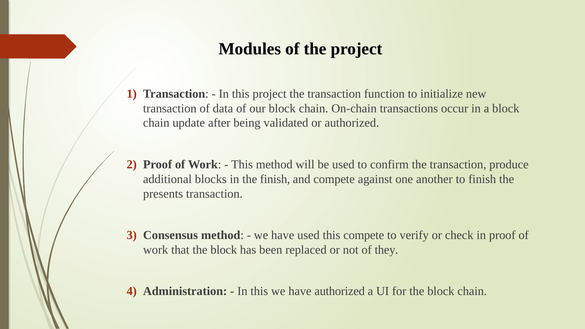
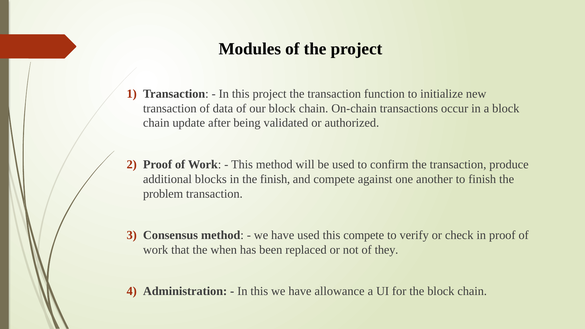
presents: presents -> problem (163, 194)
that the block: block -> when (224, 250)
have authorized: authorized -> allowance (340, 291)
